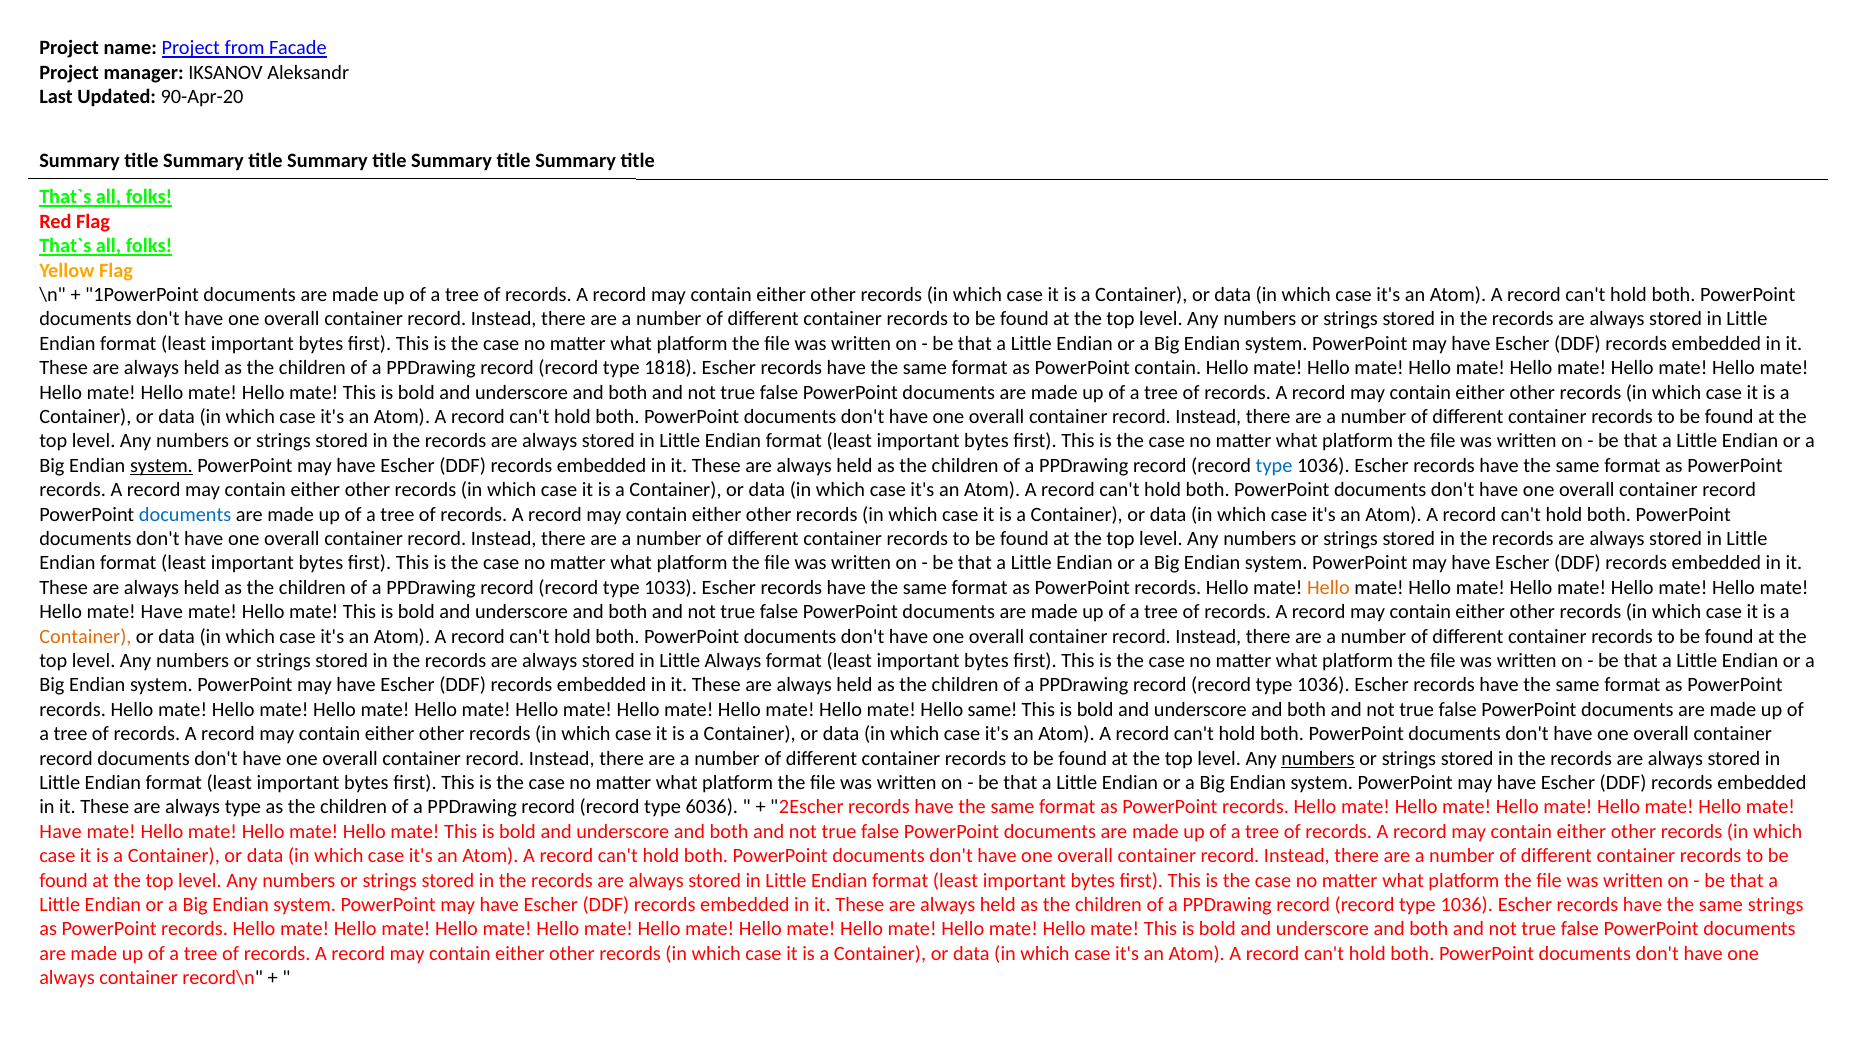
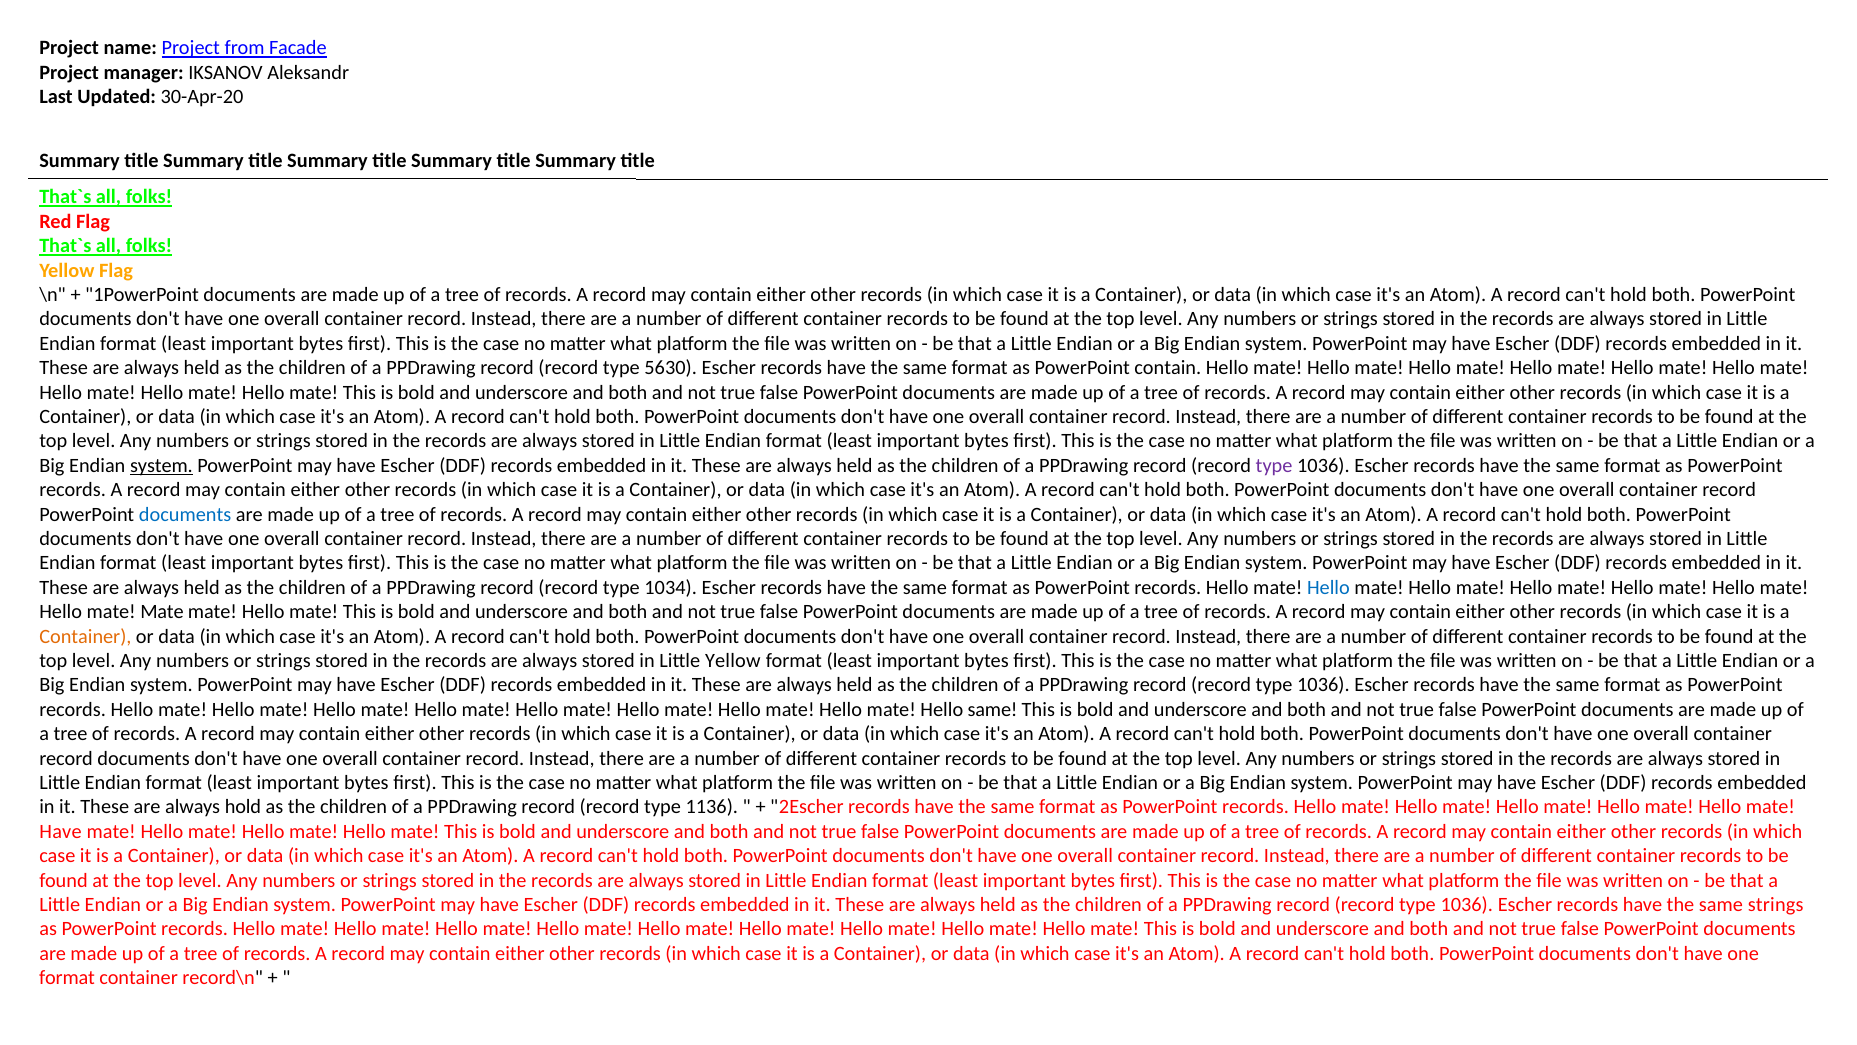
90-Apr-20: 90-Apr-20 -> 30-Apr-20 (202, 97)
1818: 1818 -> 5630 (671, 368)
type colour: blue -> purple (1274, 465)
1033: 1033 -> 1034 (671, 587)
Hello colour: orange -> blue (1328, 587)
Have: Have -> Mate (162, 612)
Little Always: Always -> Yellow (733, 661)
numbers underline: present -> none (1318, 758)
always type: type -> hold (243, 807)
6036: 6036 -> 1136 (712, 807)
always: always -> format (67, 978)
